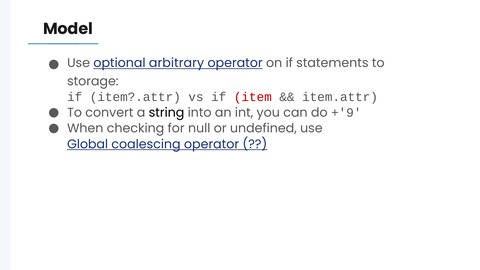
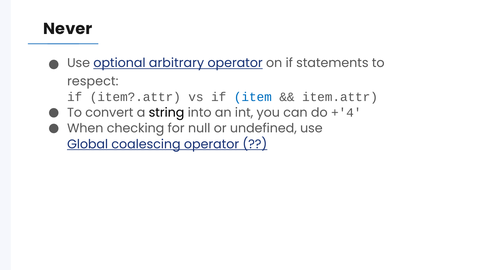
Model: Model -> Never (68, 29)
storage: storage -> respect (93, 81)
item colour: red -> blue (253, 97)
+'9: +'9 -> +'4 (346, 113)
